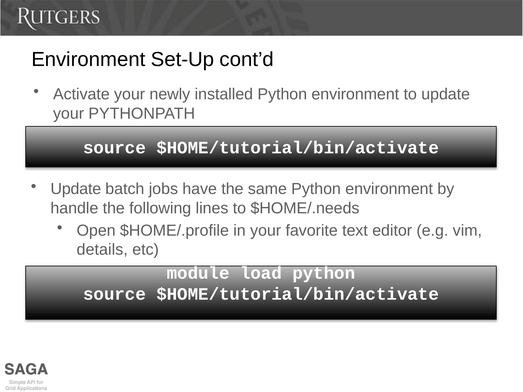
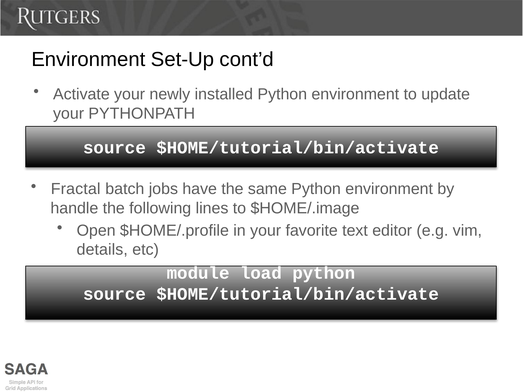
Update: Update -> Fractal (76, 189)
$HOME/.needs: $HOME/.needs -> $HOME/.image (305, 208)
